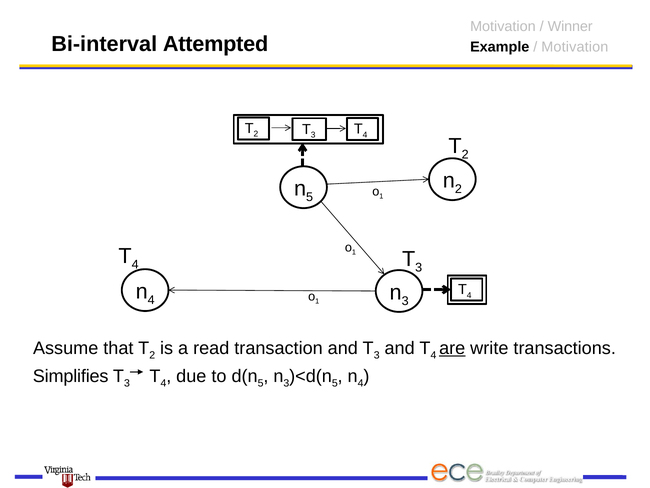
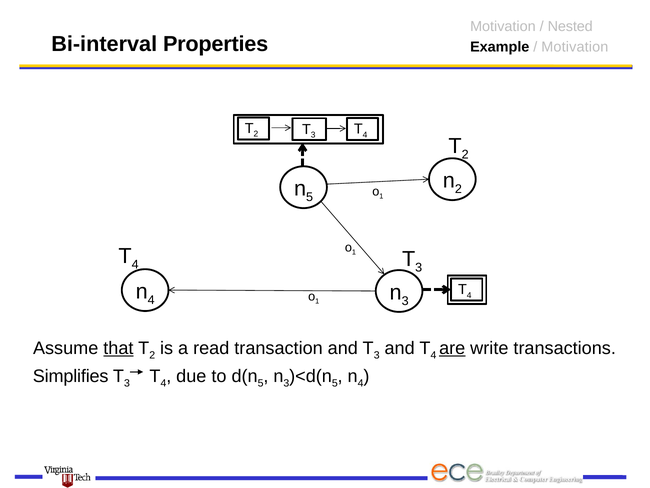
Winner: Winner -> Nested (570, 27)
Attempted: Attempted -> Properties (216, 44)
that underline: none -> present (118, 348)
